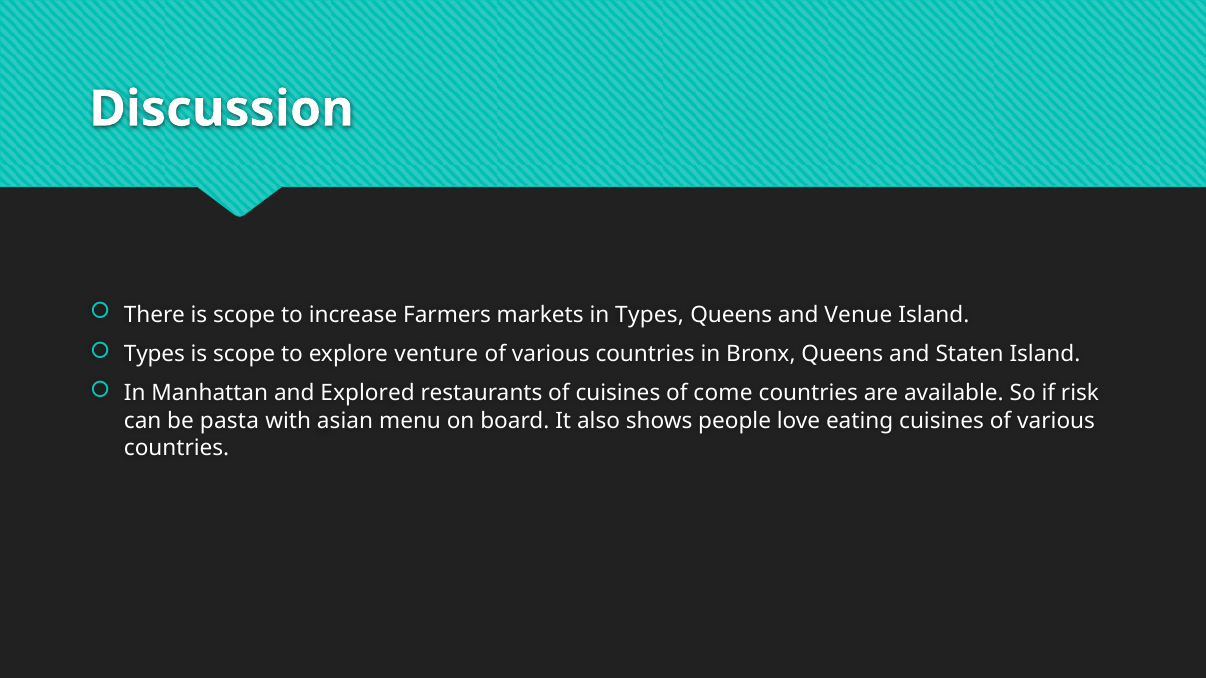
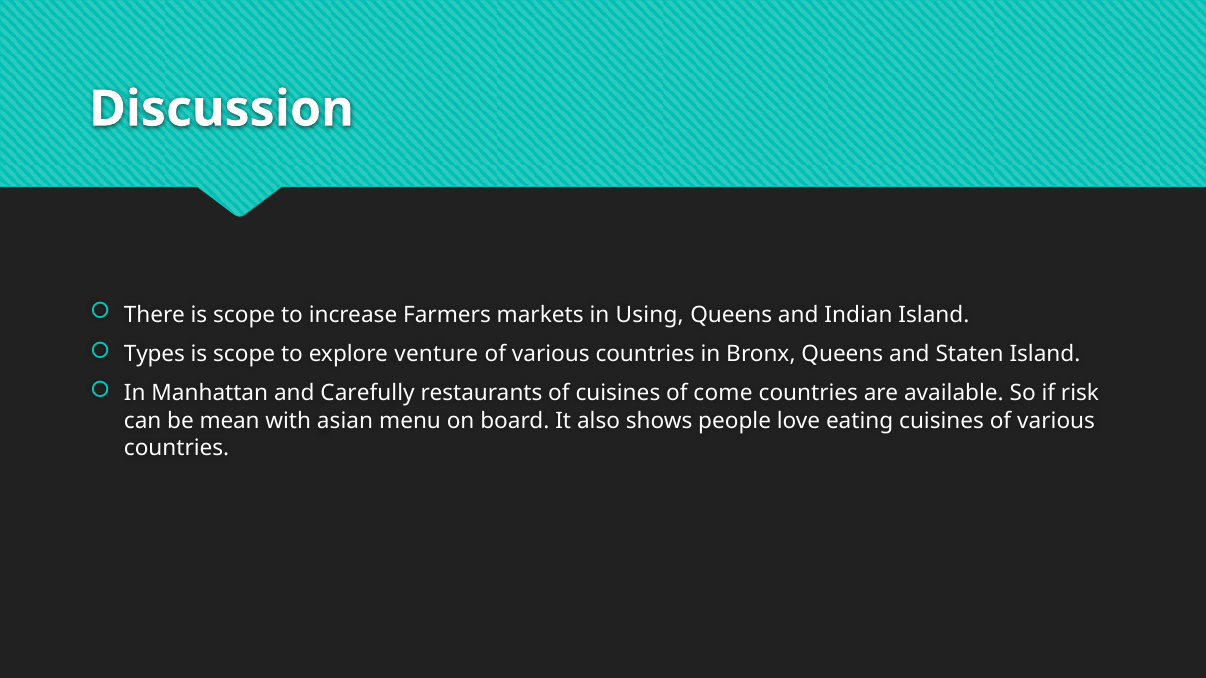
in Types: Types -> Using (650, 315)
Venue: Venue -> Indian (859, 315)
Explored: Explored -> Carefully (368, 394)
pasta: pasta -> mean (230, 421)
